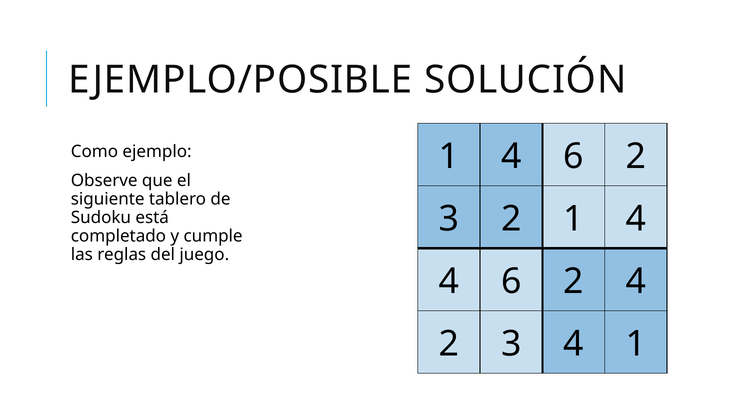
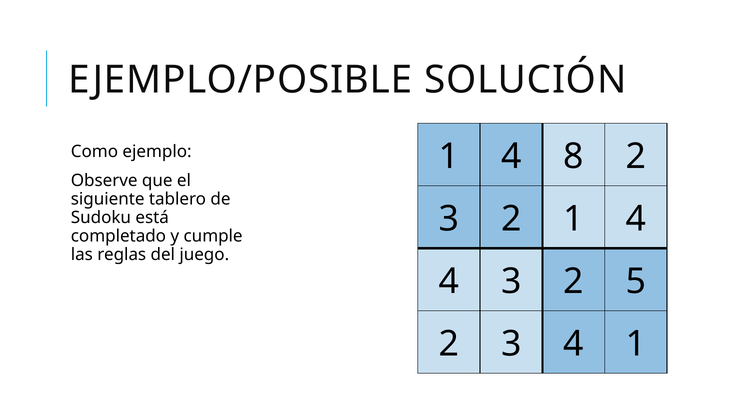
1 4 6: 6 -> 8 (574, 156)
6: 6 -> 3 (511, 281)
2 4: 4 -> 5 (636, 281)
